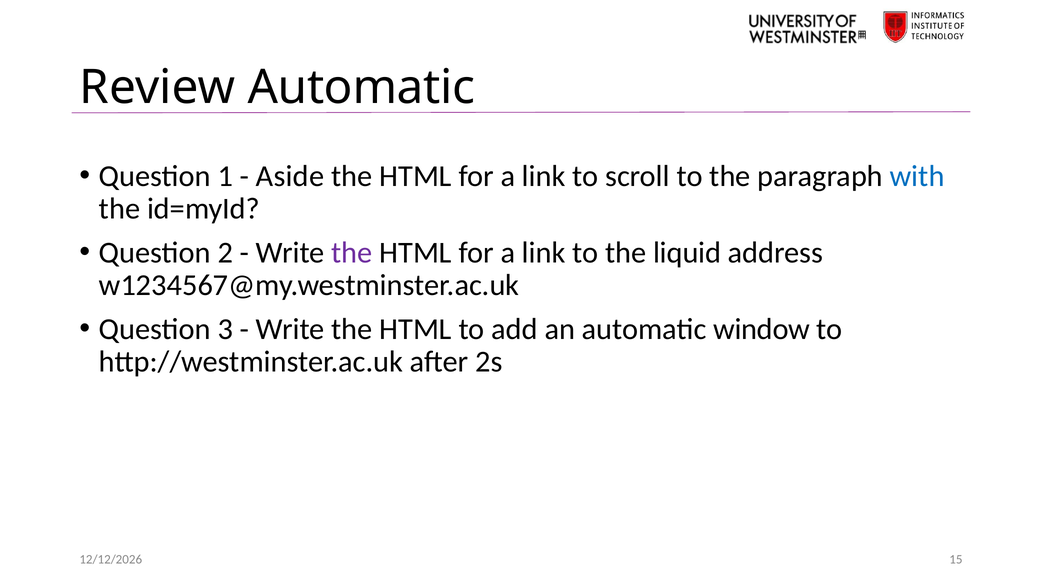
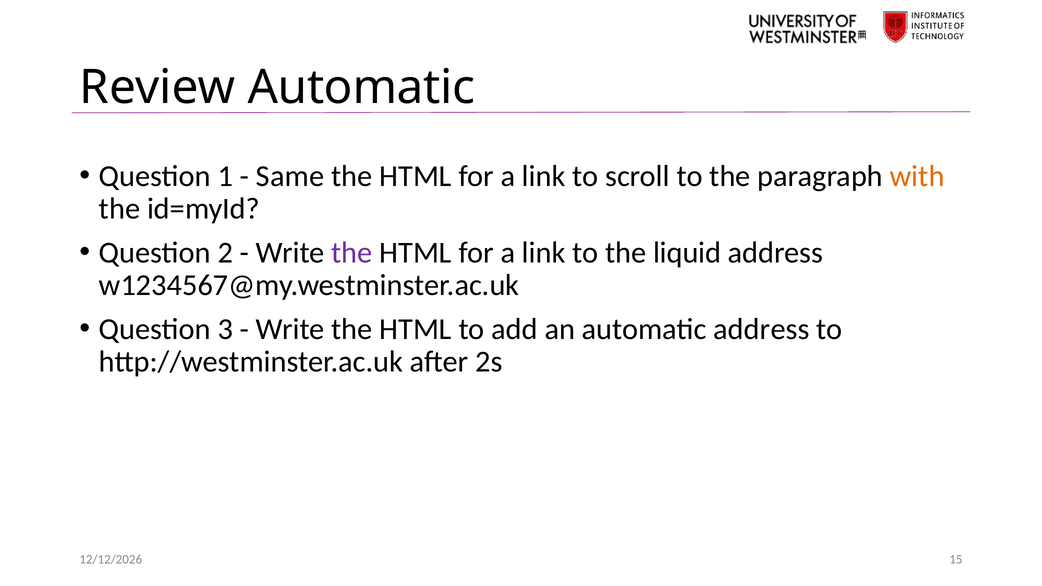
Aside: Aside -> Same (290, 176)
with colour: blue -> orange (917, 176)
automatic window: window -> address (761, 329)
